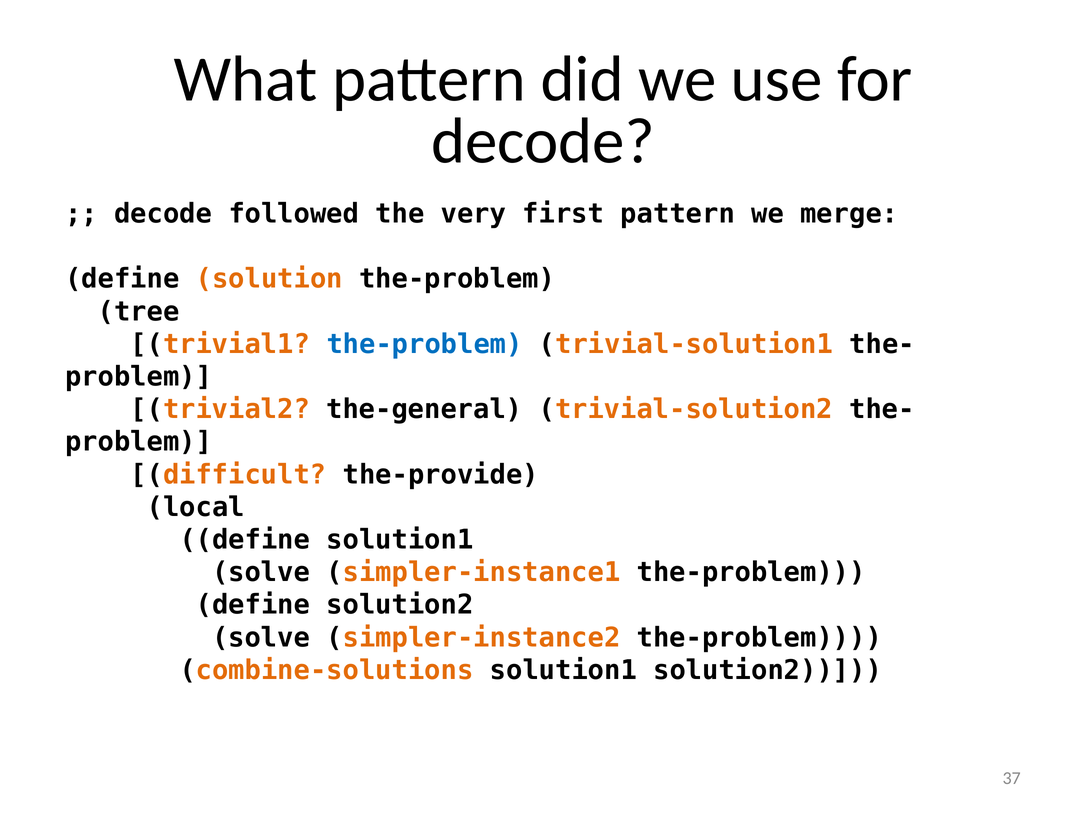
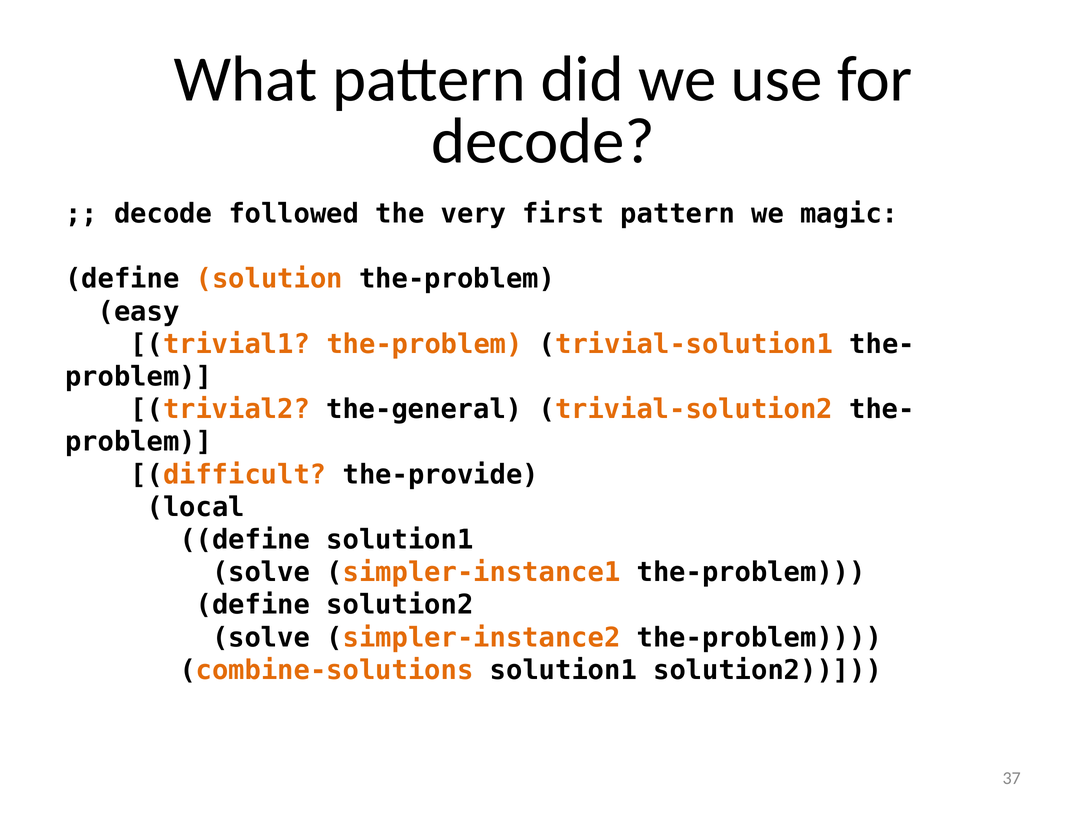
merge: merge -> magic (849, 214)
tree: tree -> easy (139, 311)
the-problem colour: blue -> orange (425, 344)
